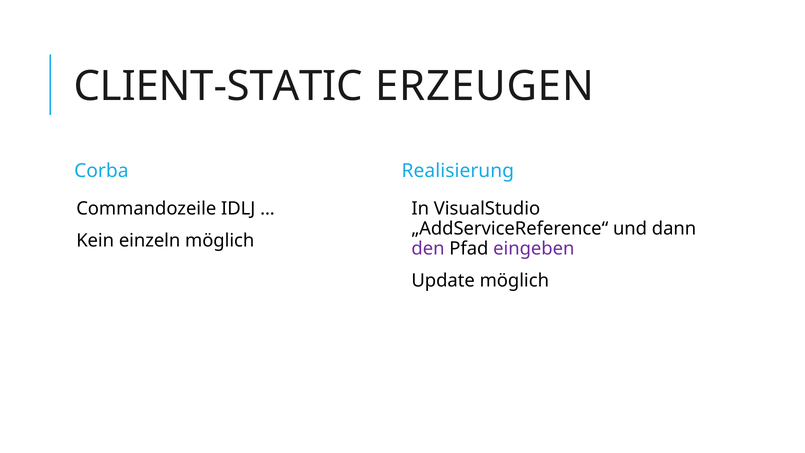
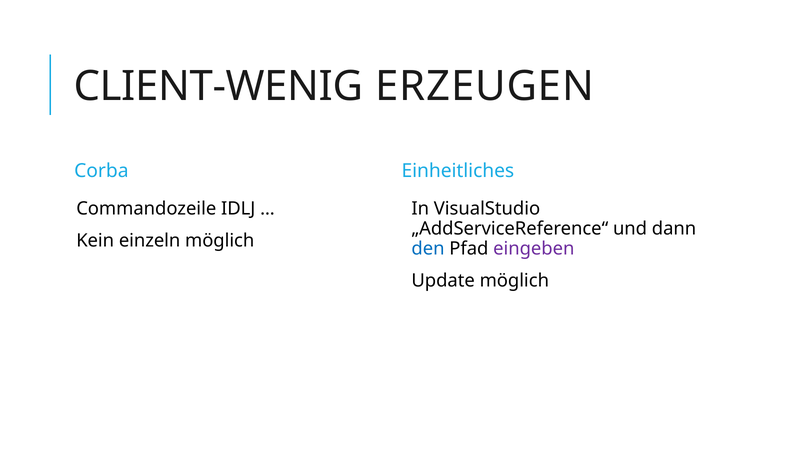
CLIENT-STATIC: CLIENT-STATIC -> CLIENT-WENIG (218, 86)
Realisierung: Realisierung -> Einheitliches (458, 171)
den colour: purple -> blue (428, 249)
